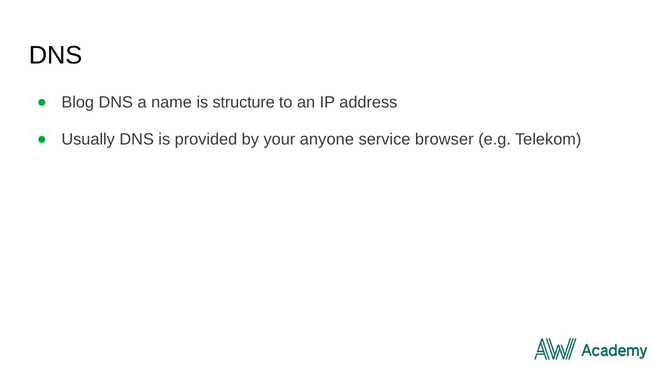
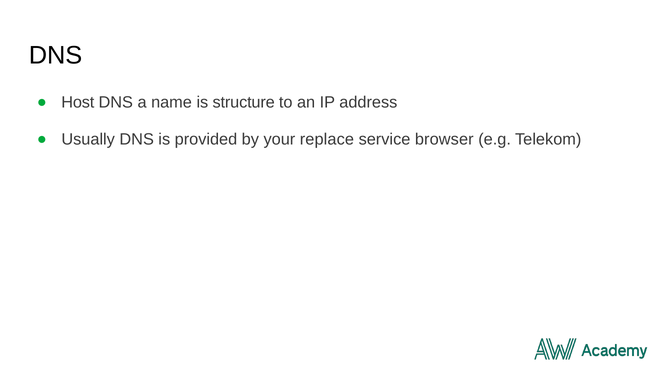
Blog: Blog -> Host (78, 103)
anyone: anyone -> replace (327, 140)
